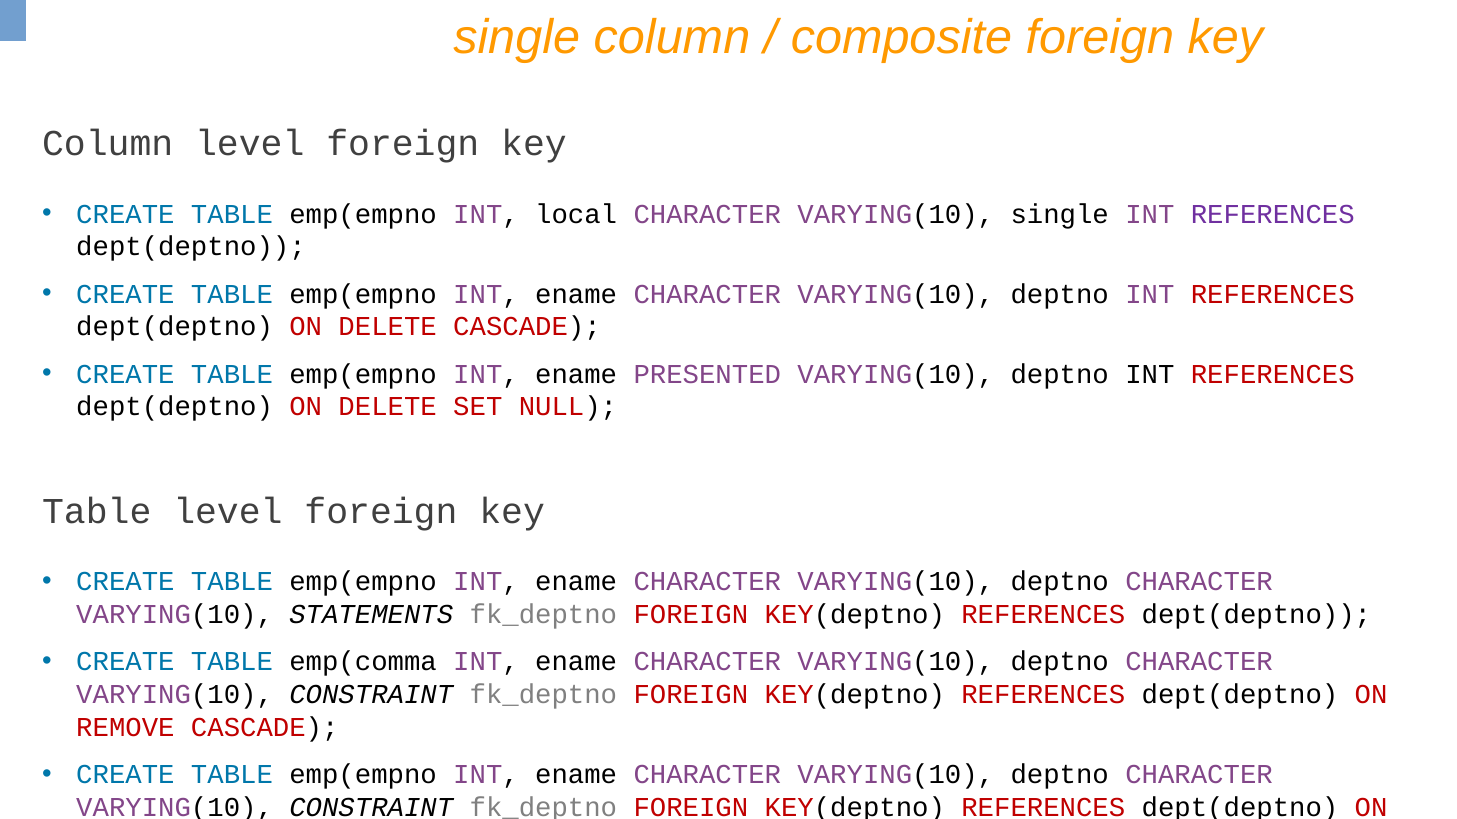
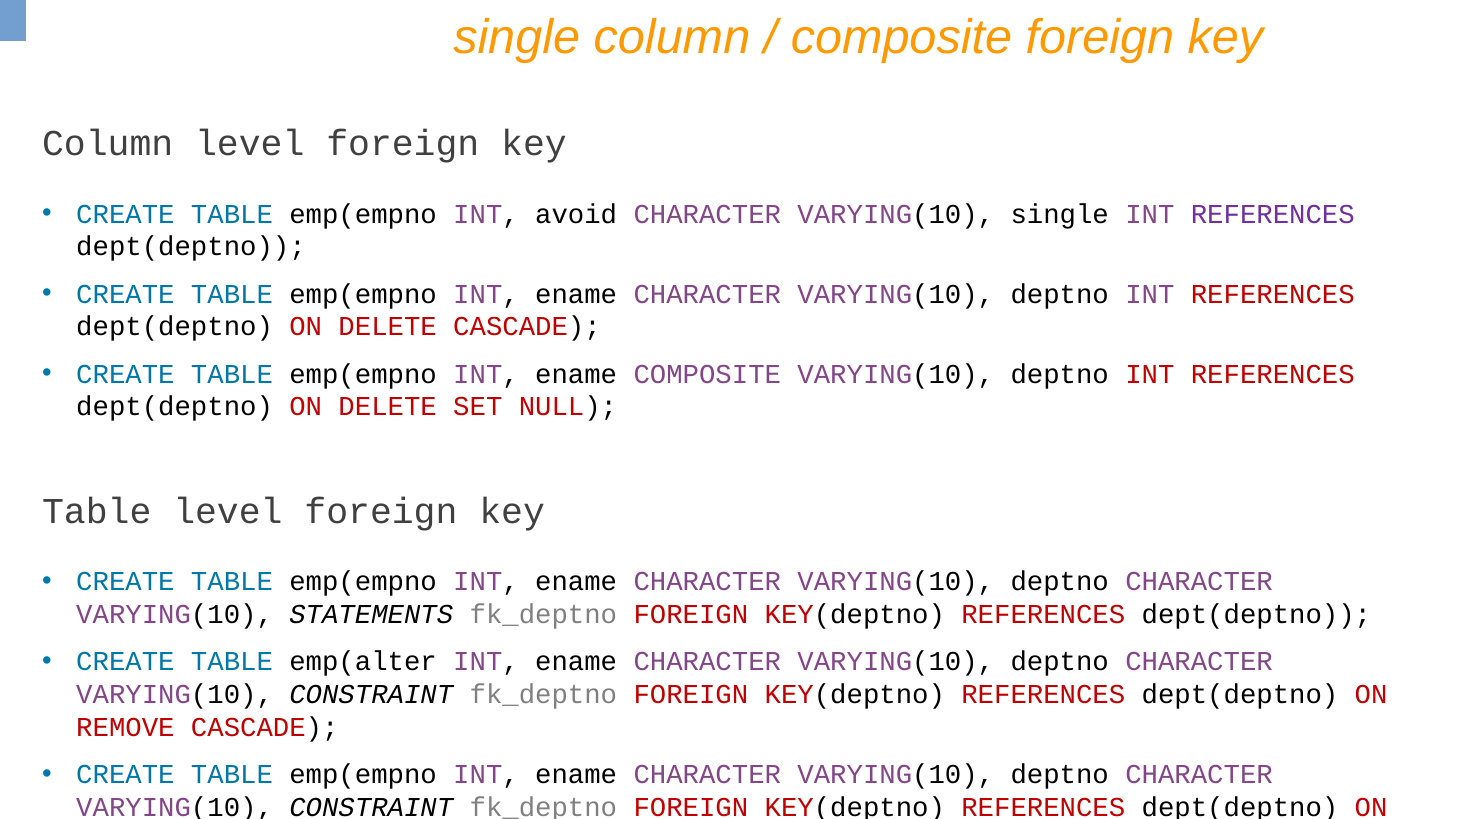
local: local -> avoid (576, 214)
ename PRESENTED: PRESENTED -> COMPOSITE (707, 374)
INT colour: black -> red (1150, 374)
emp(comma: emp(comma -> emp(alter (363, 662)
